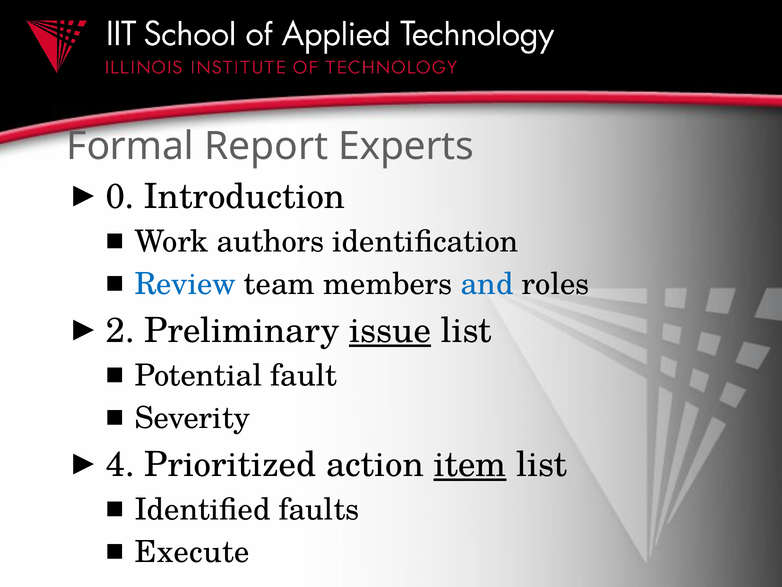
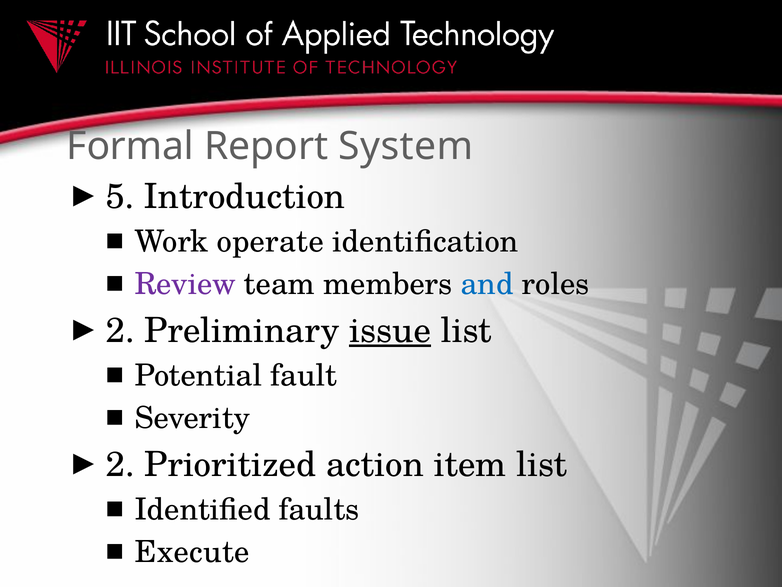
Experts: Experts -> System (406, 146)
0: 0 -> 5 (120, 197)
authors: authors -> operate (270, 242)
Review colour: blue -> purple (185, 284)
4: 4 -> 2 (120, 464)
item underline: present -> none (470, 464)
